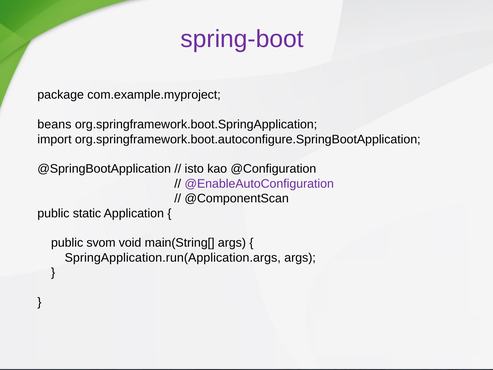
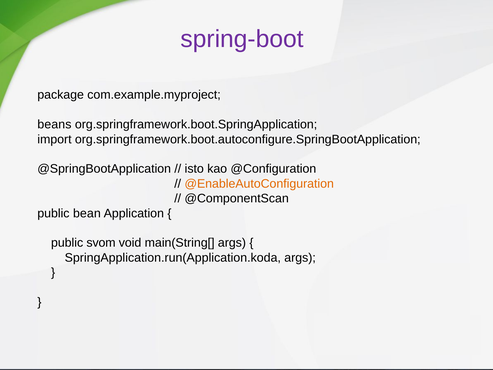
@EnableAutoConfiguration colour: purple -> orange (259, 184)
static: static -> bean (87, 213)
SpringApplication.run(Application.args: SpringApplication.run(Application.args -> SpringApplication.run(Application.koda (173, 257)
